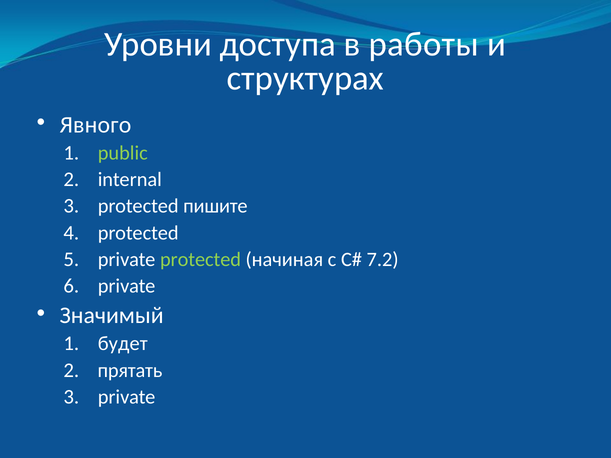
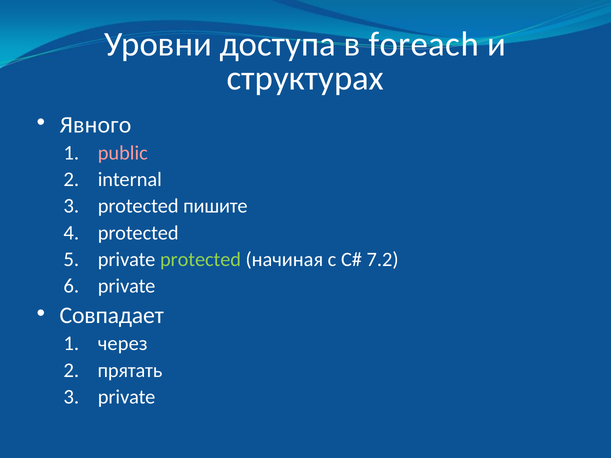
работы: работы -> foreach (424, 44)
public colour: light green -> pink (123, 153)
Значимый: Значимый -> Совпадает (112, 316)
будет: будет -> через (123, 344)
